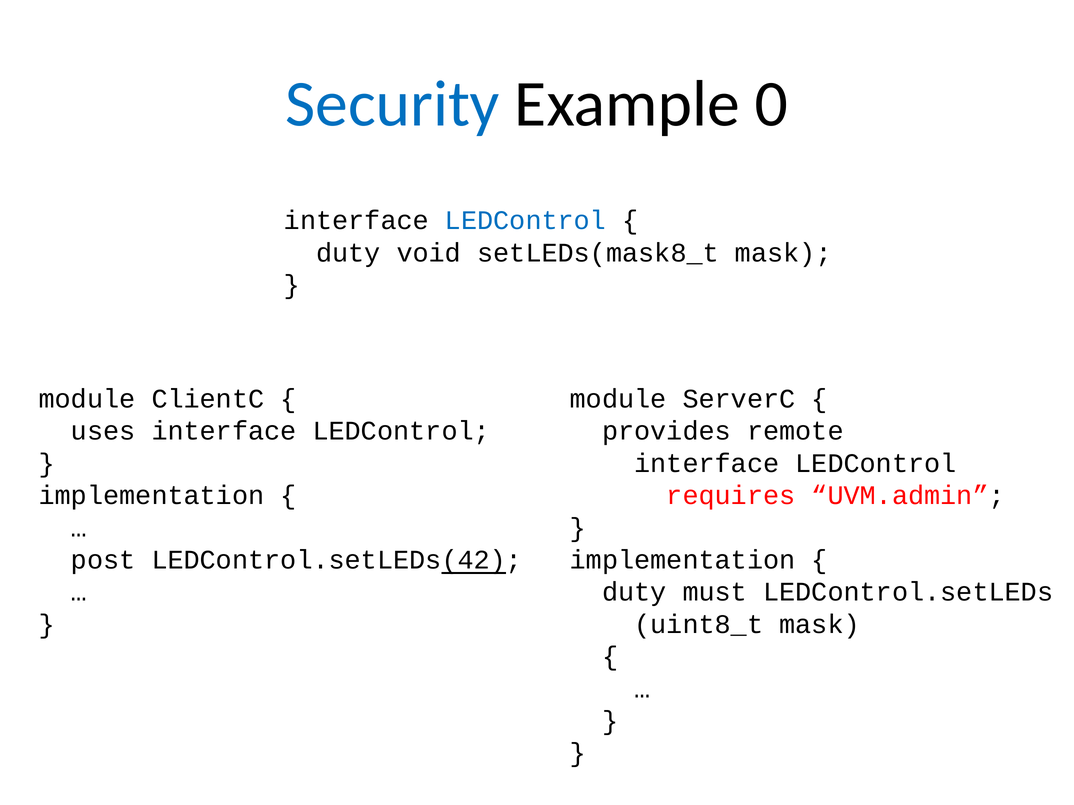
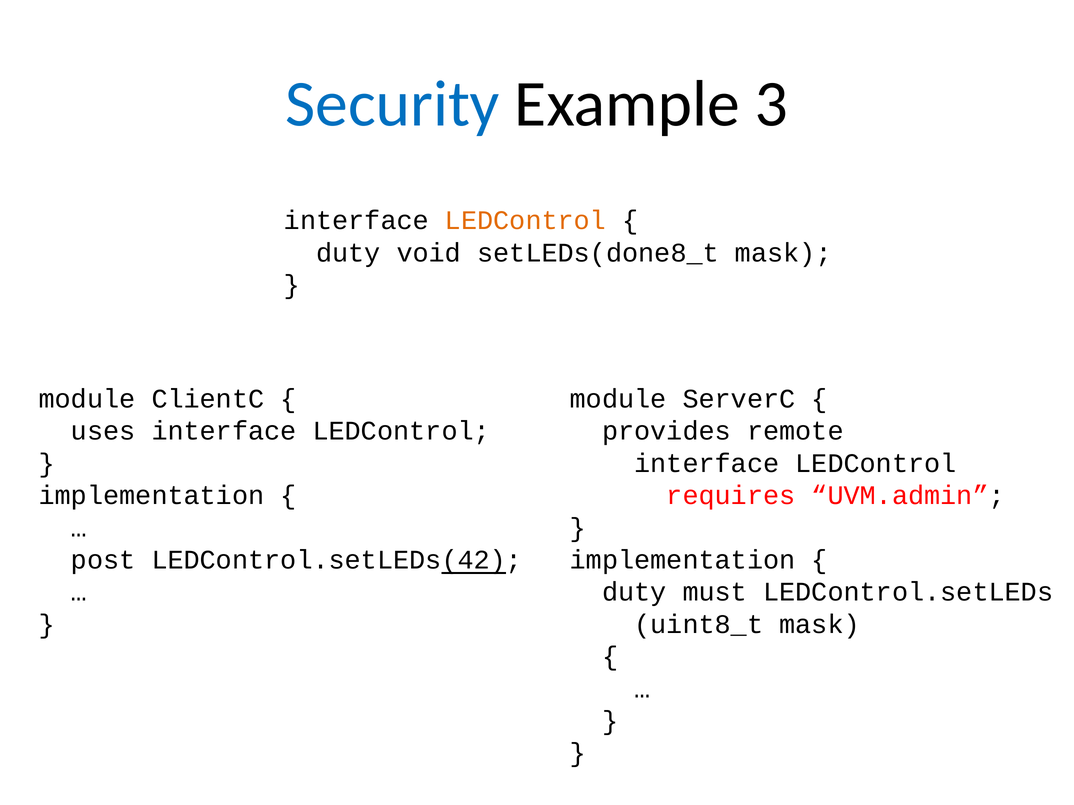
0: 0 -> 3 (771, 104)
LEDControl colour: blue -> orange (526, 221)
setLEDs(mask8_t: setLEDs(mask8_t -> setLEDs(done8_t (598, 253)
